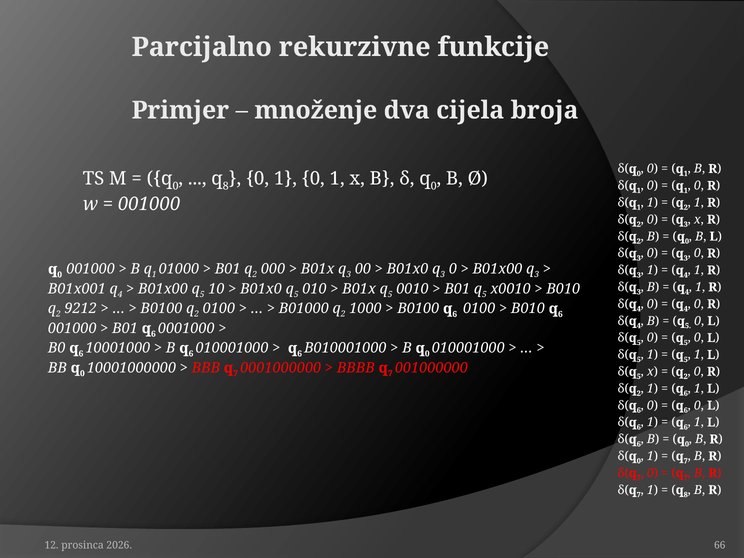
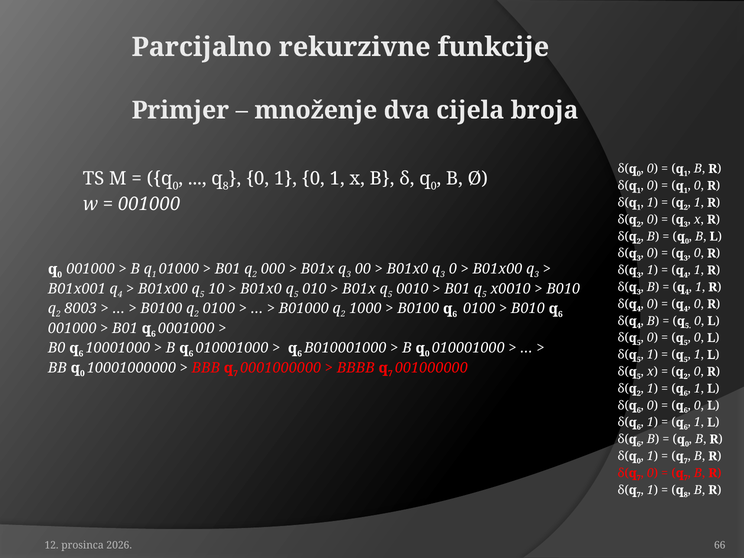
9212: 9212 -> 8003 (81, 309)
